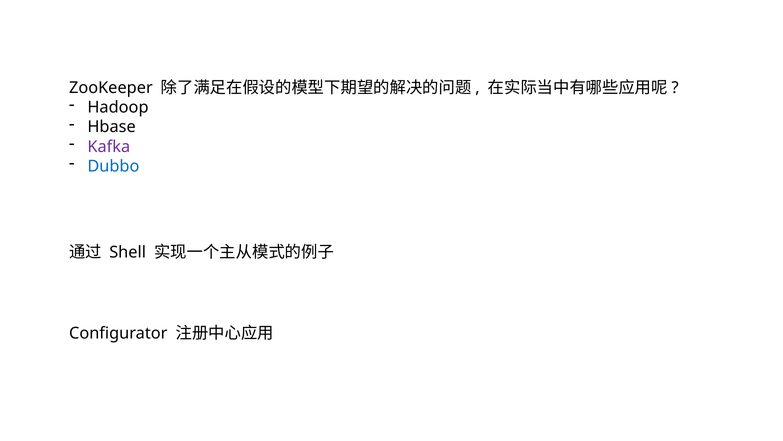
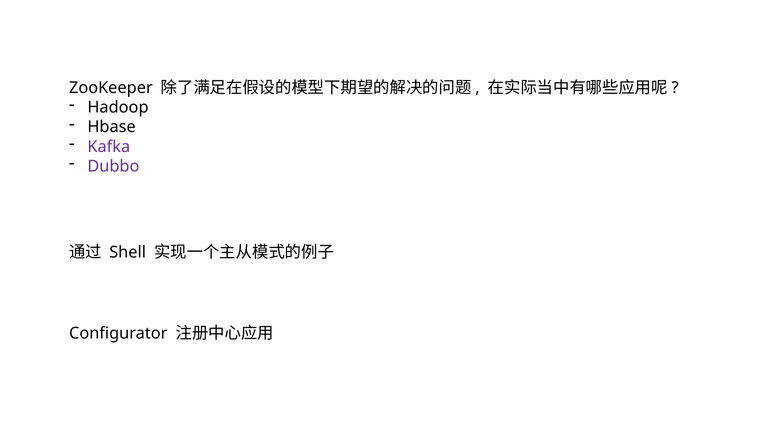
Dubbo colour: blue -> purple (113, 166)
